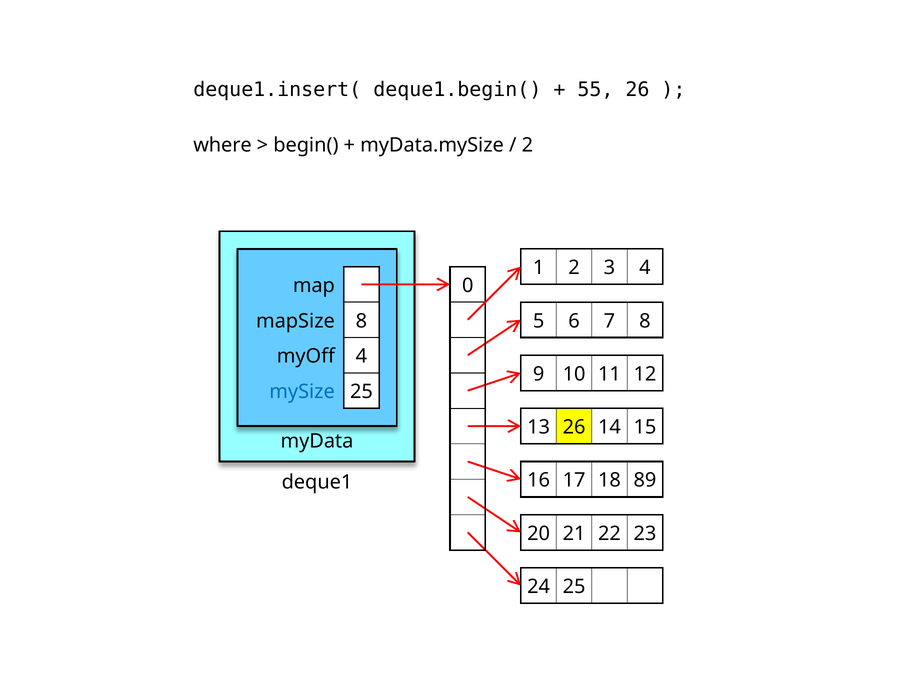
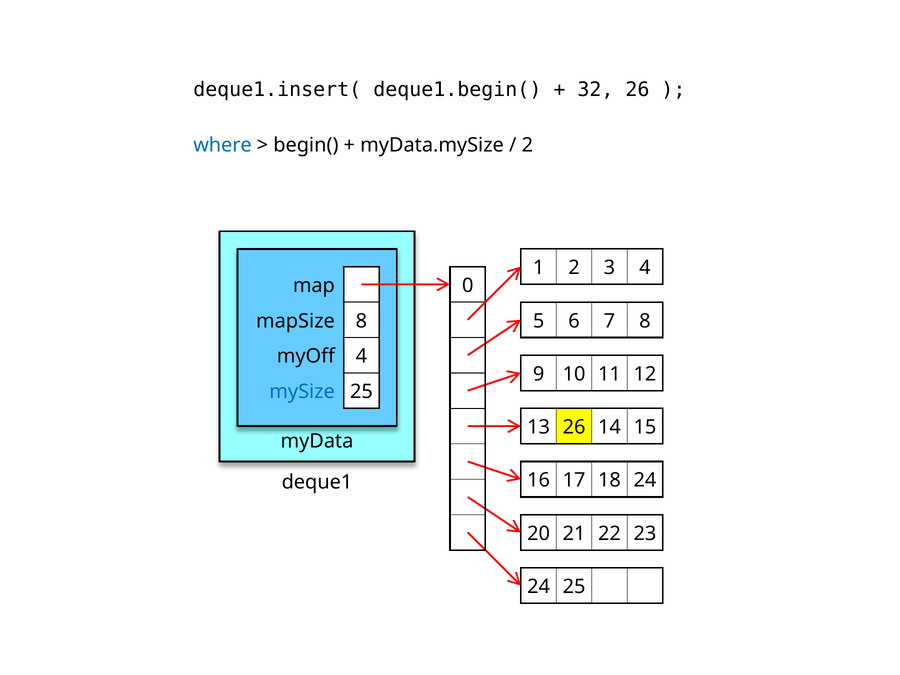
55: 55 -> 32 (595, 90)
where colour: black -> blue (222, 145)
18 89: 89 -> 24 (645, 480)
